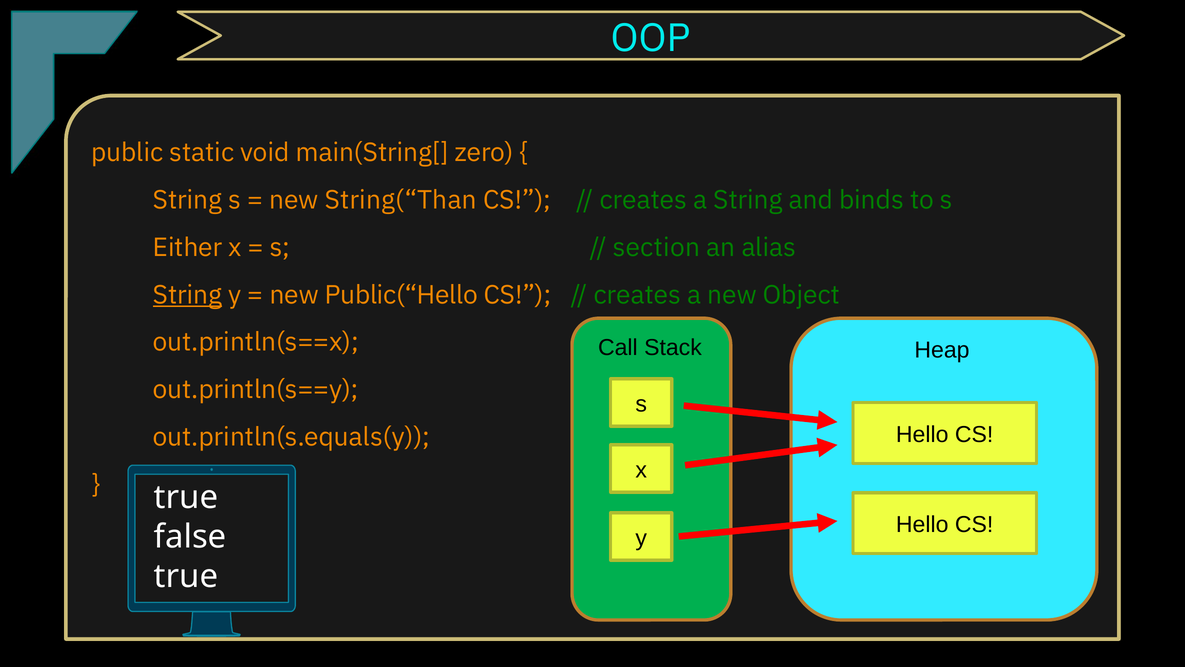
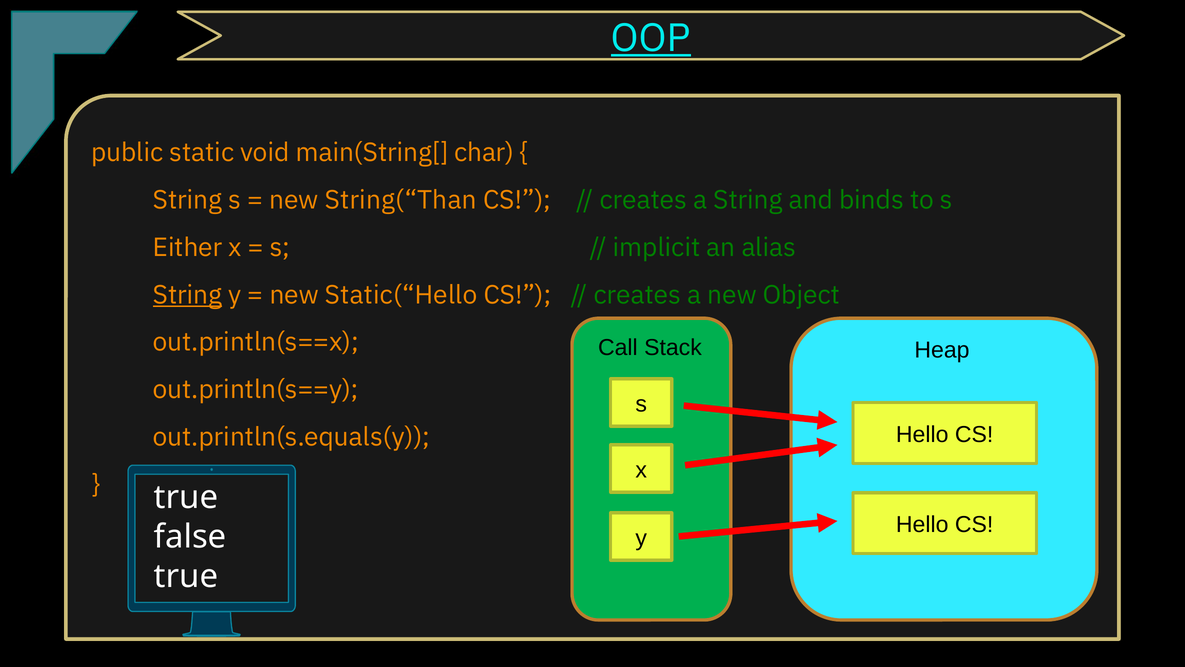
OOP underline: none -> present (651, 38)
zero: zero -> char (484, 153)
section: section -> implicit (657, 247)
Public(“Hello: Public(“Hello -> Static(“Hello (401, 295)
